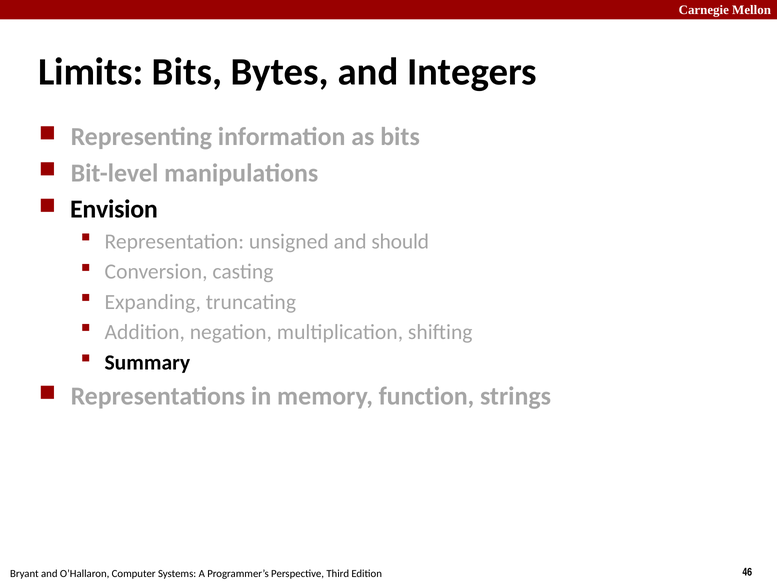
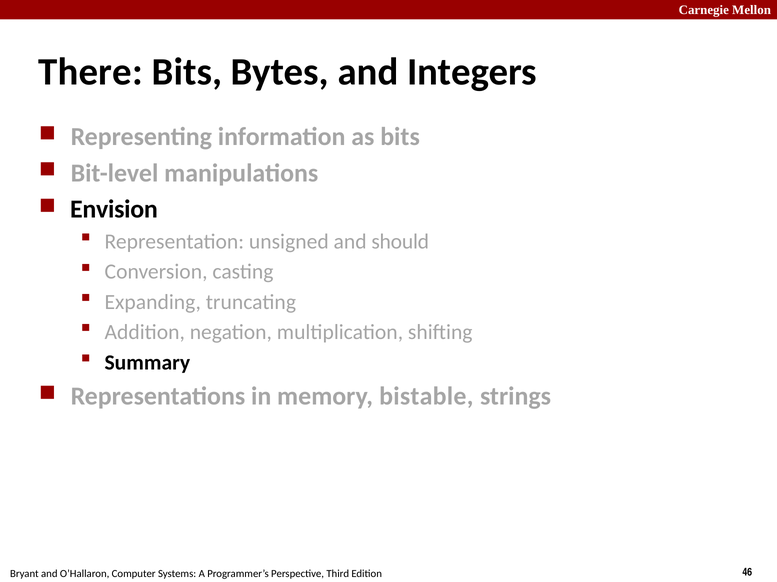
Limits: Limits -> There (91, 72)
function: function -> bistable (426, 397)
